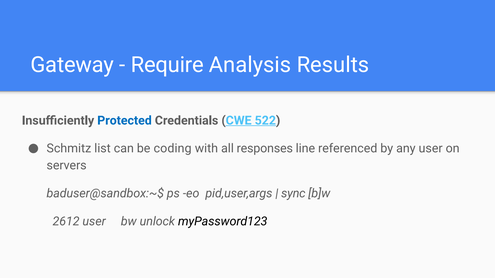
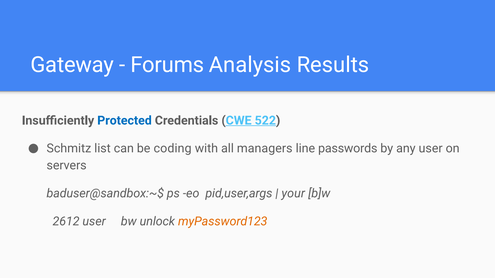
Require: Require -> Forums (167, 65)
responses: responses -> managers (265, 149)
referenced: referenced -> passwords (348, 149)
sync: sync -> your (293, 194)
myPassword123 colour: black -> orange (223, 222)
